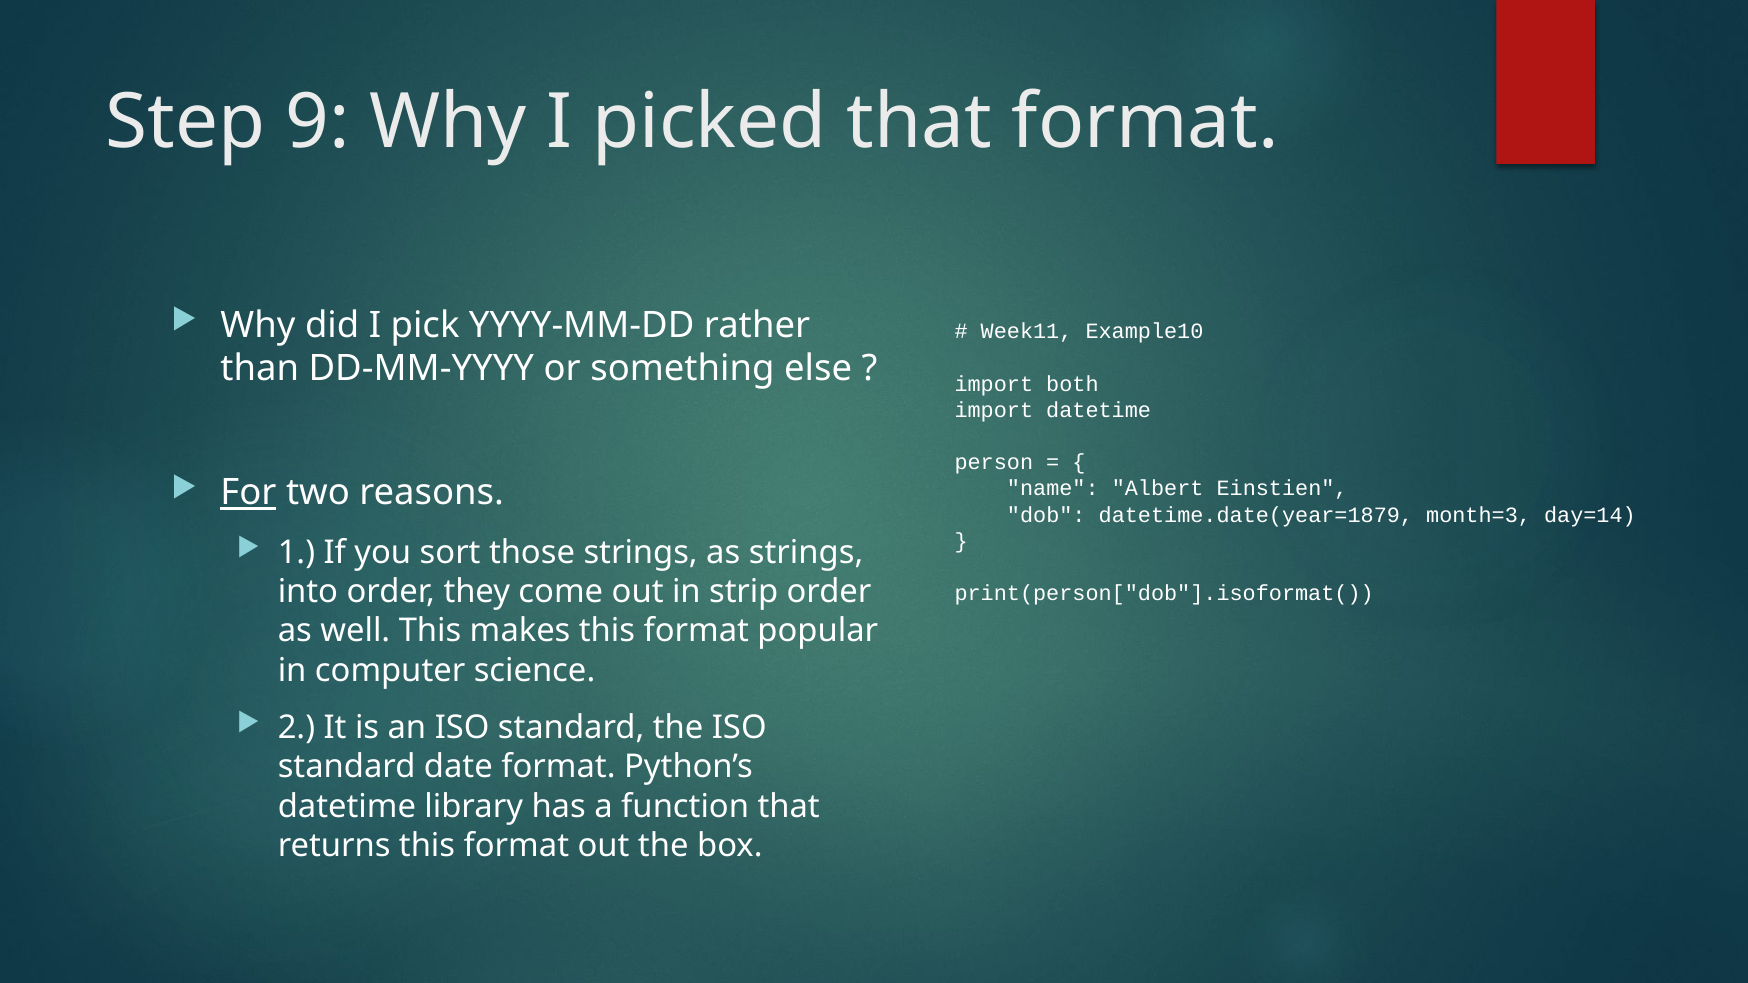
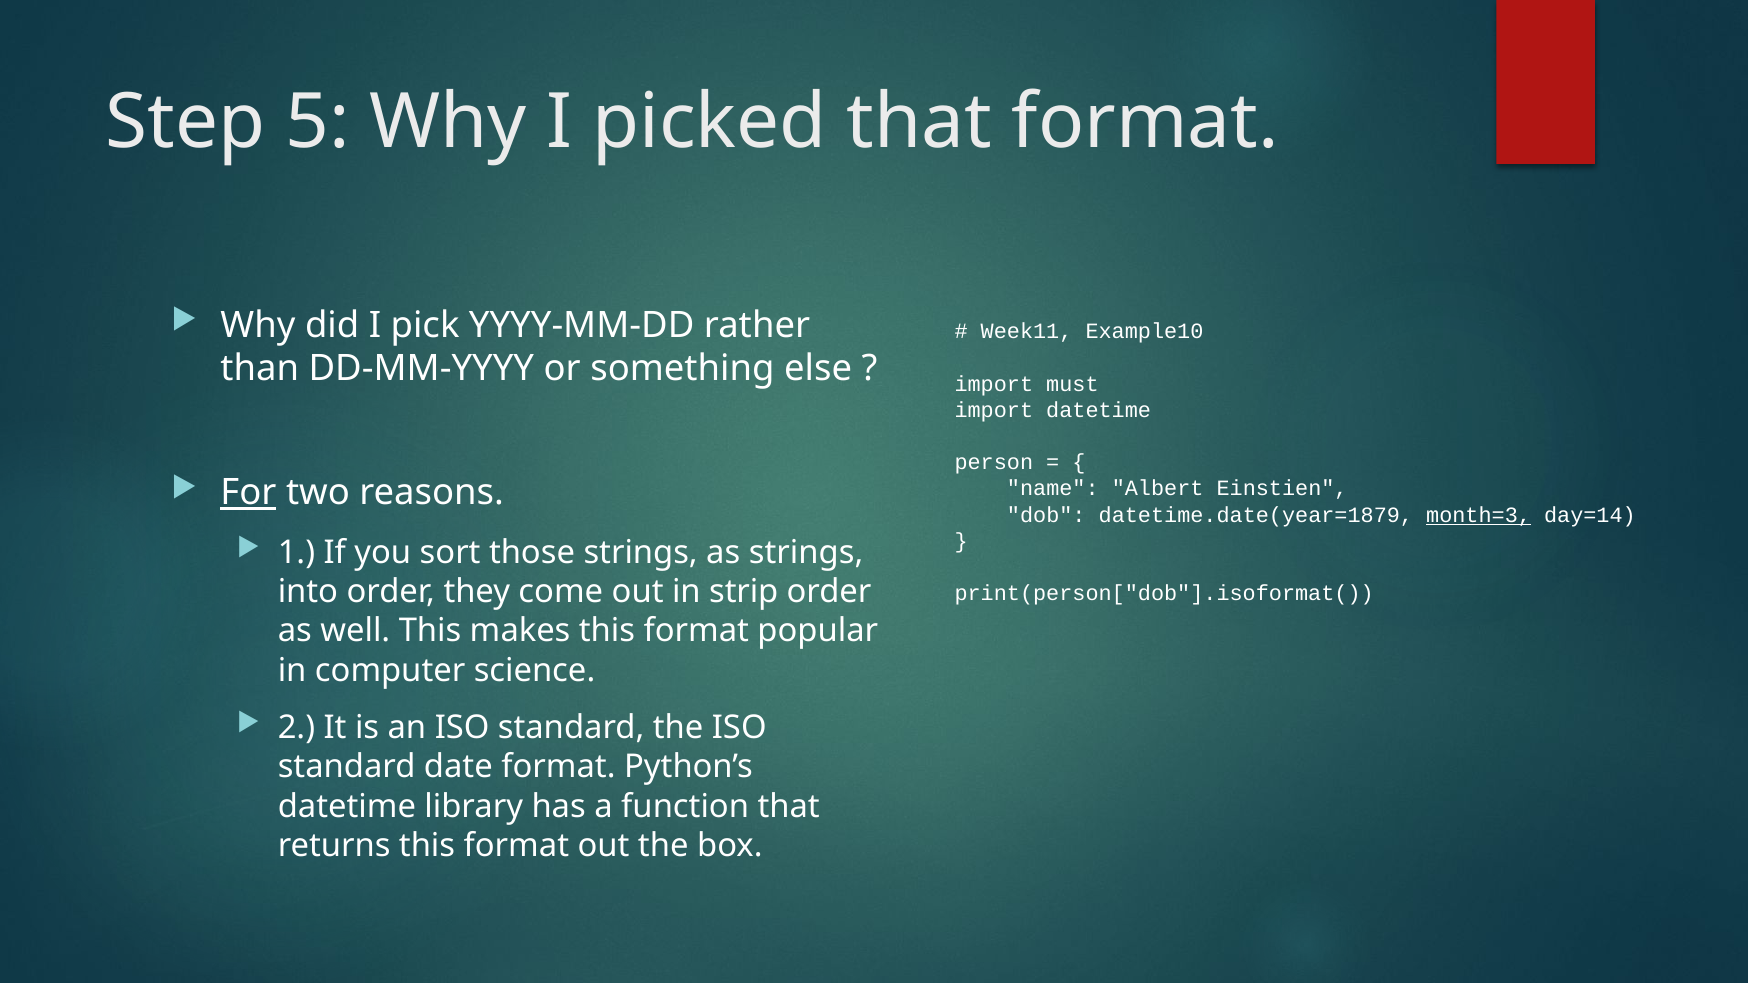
9: 9 -> 5 (318, 123)
both: both -> must (1072, 384)
month=3 underline: none -> present (1479, 515)
